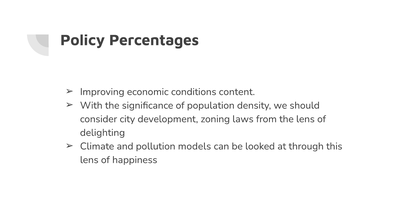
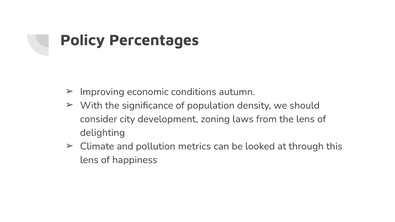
content: content -> autumn (237, 92)
models: models -> metrics (195, 146)
